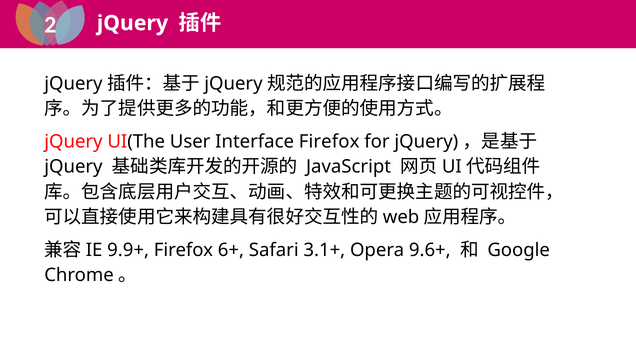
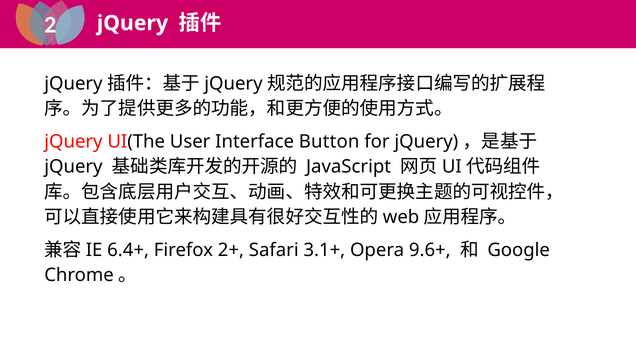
Interface Firefox: Firefox -> Button (329, 142)
9.9+: 9.9+ -> 6.4+ (128, 250)
6+: 6+ -> 2+ (231, 250)
